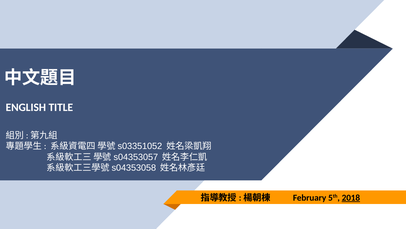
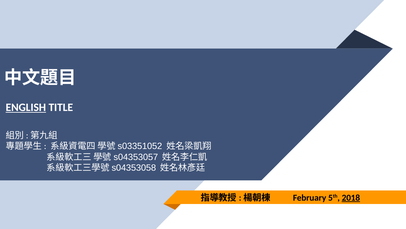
ENGLISH underline: none -> present (26, 107)
